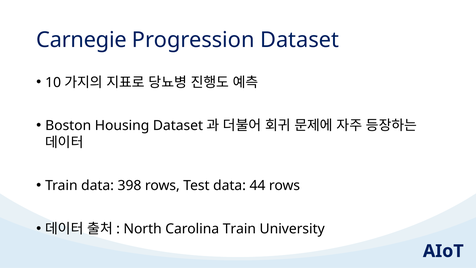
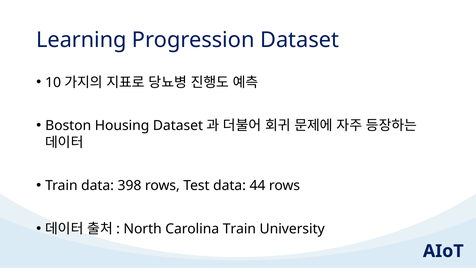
Carnegie: Carnegie -> Learning (81, 40)
